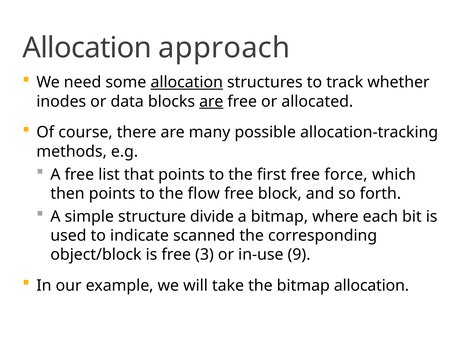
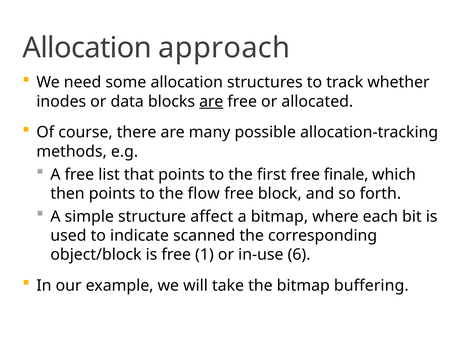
allocation underline: present -> none (187, 82)
force: force -> finale (346, 174)
divide: divide -> affect (212, 216)
3: 3 -> 1 (204, 255)
9: 9 -> 6 (299, 255)
bitmap allocation: allocation -> buffering (371, 286)
